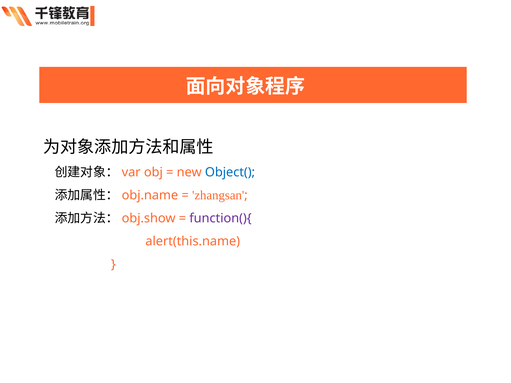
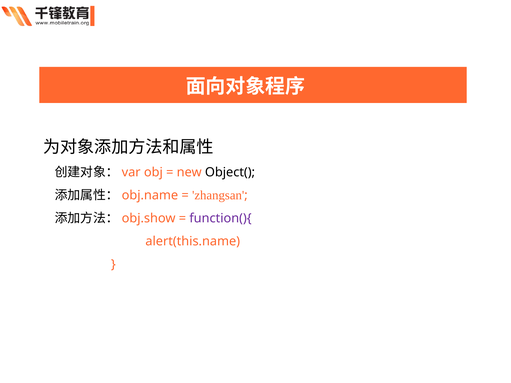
Object( colour: blue -> black (230, 173)
